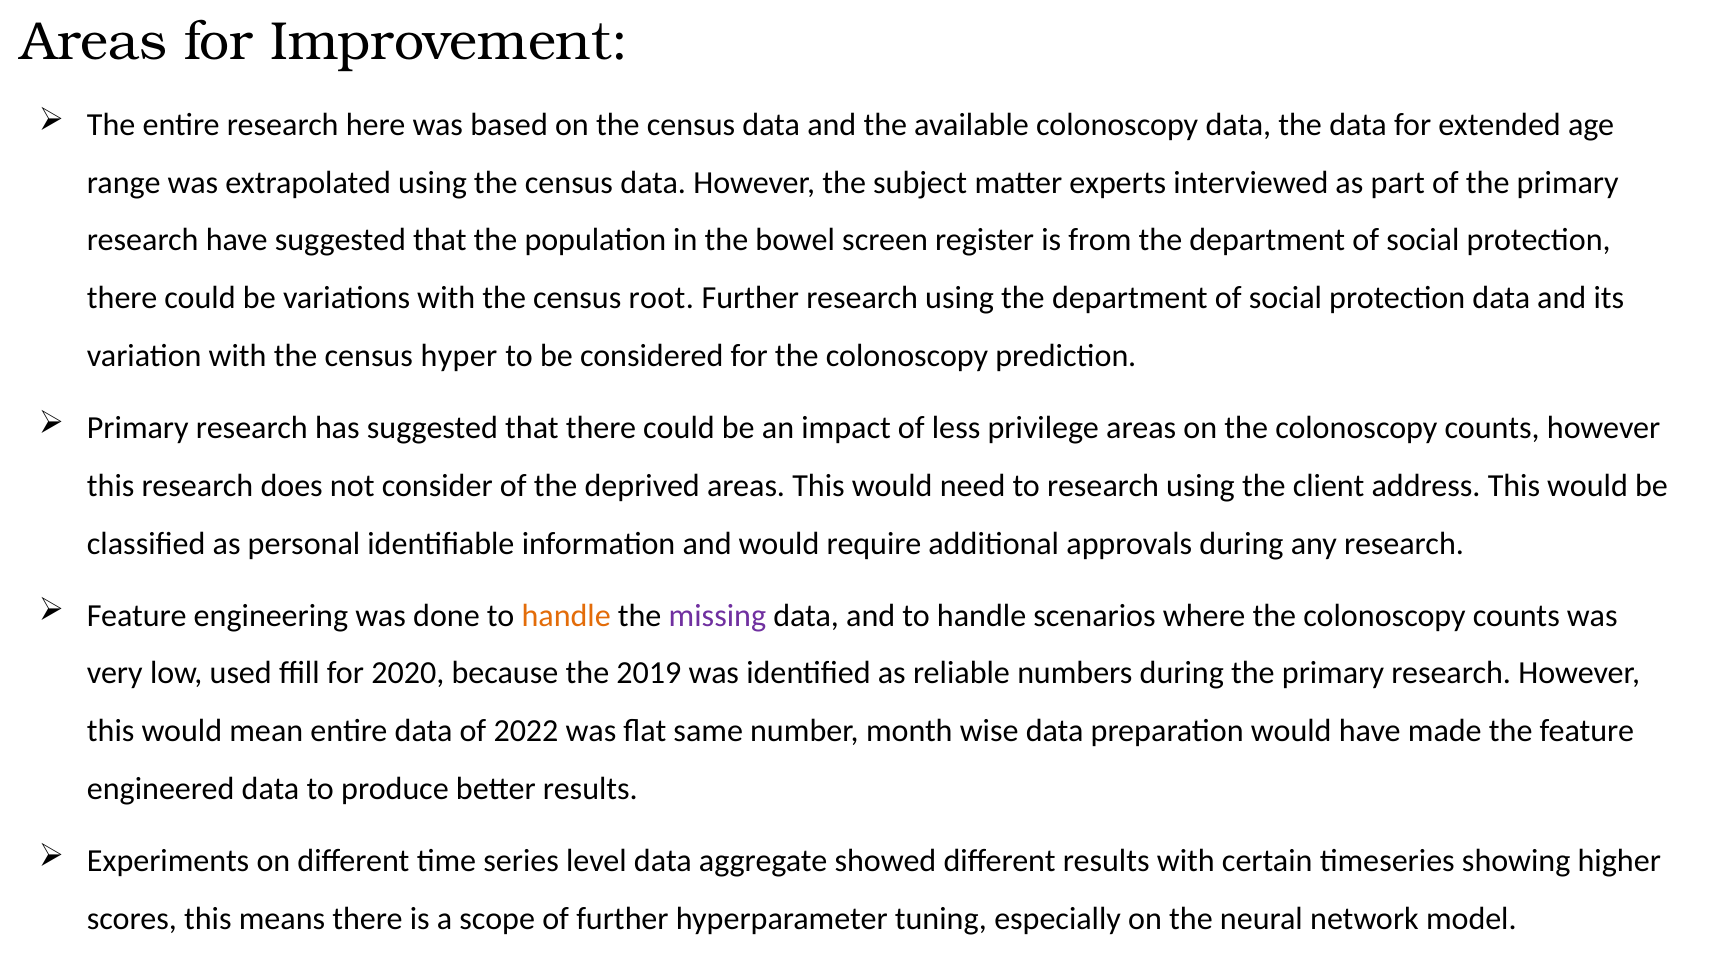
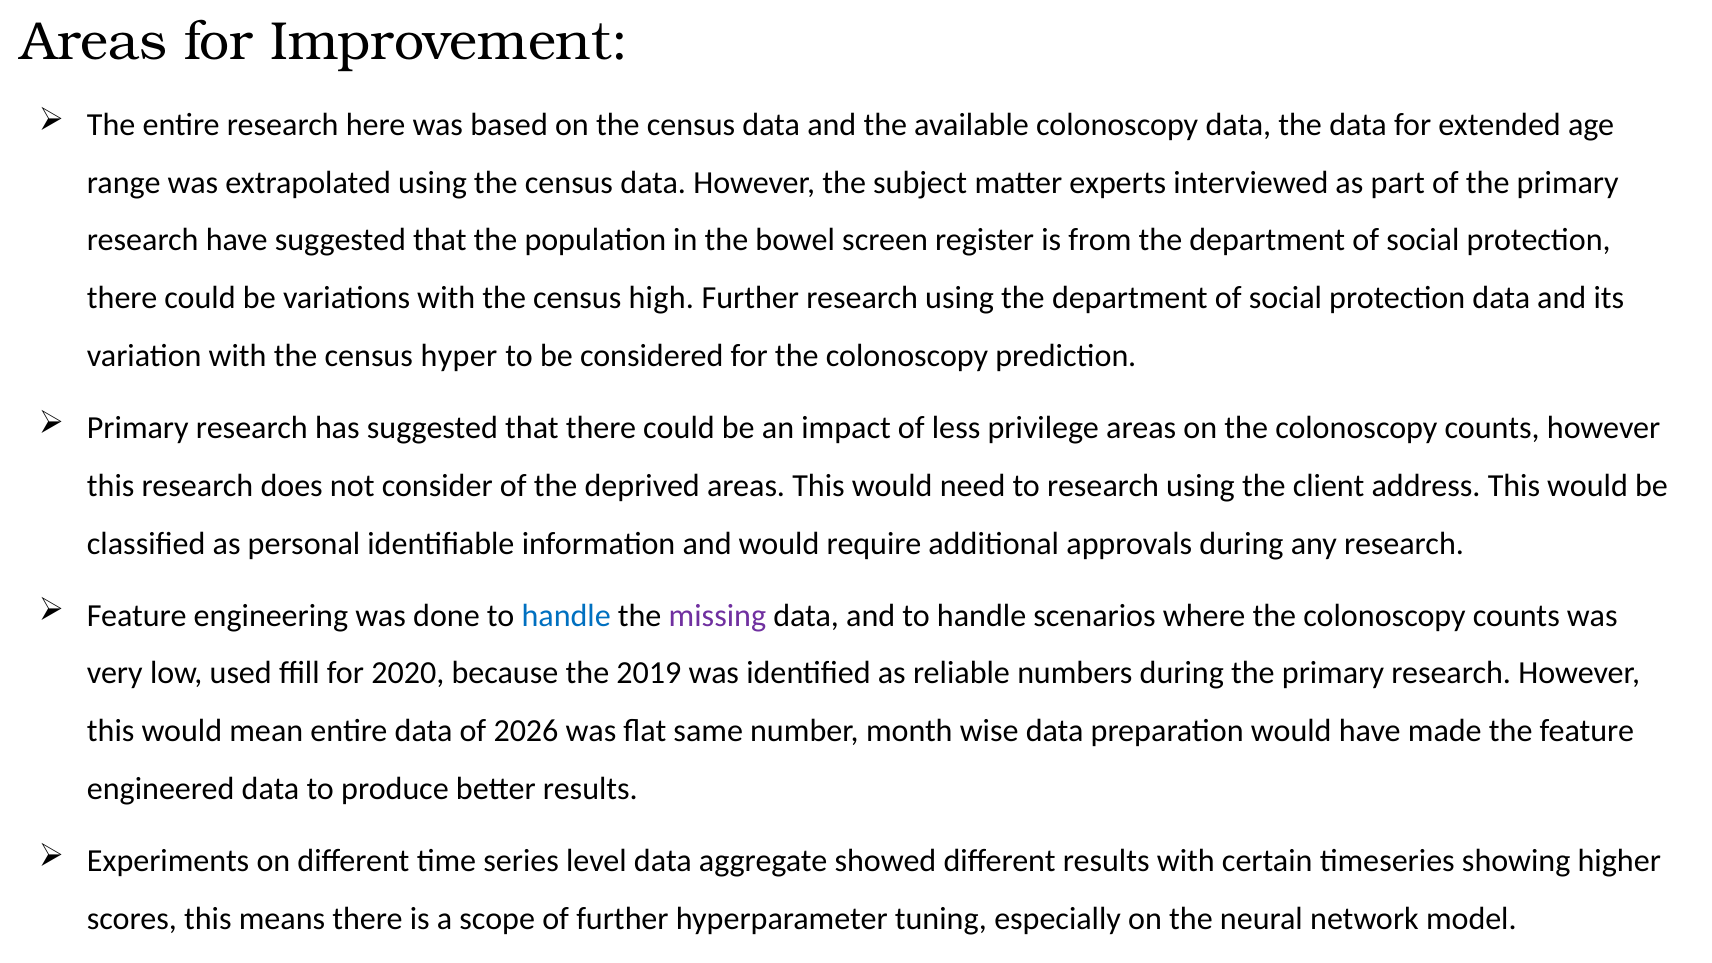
root: root -> high (661, 298)
handle colour: orange -> blue (566, 616)
2022: 2022 -> 2026 (526, 731)
